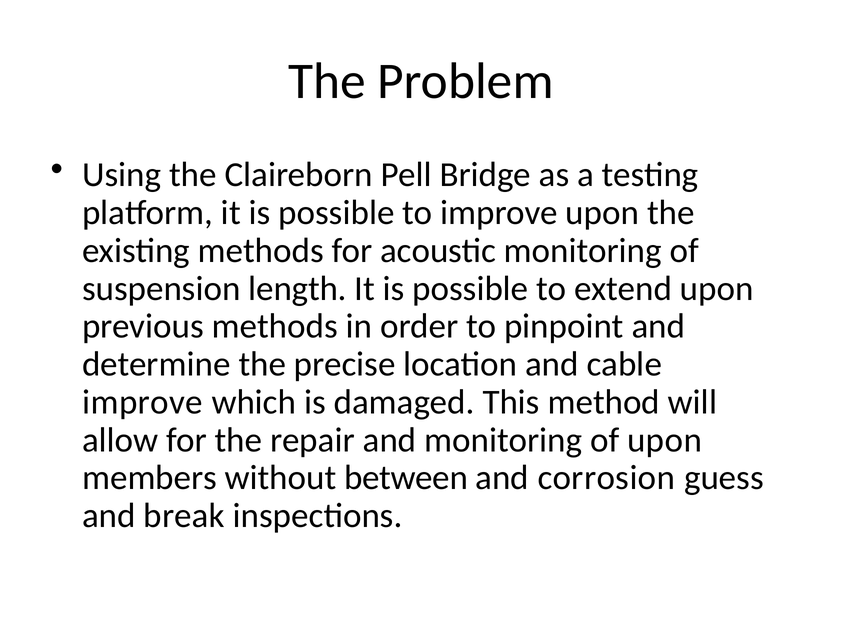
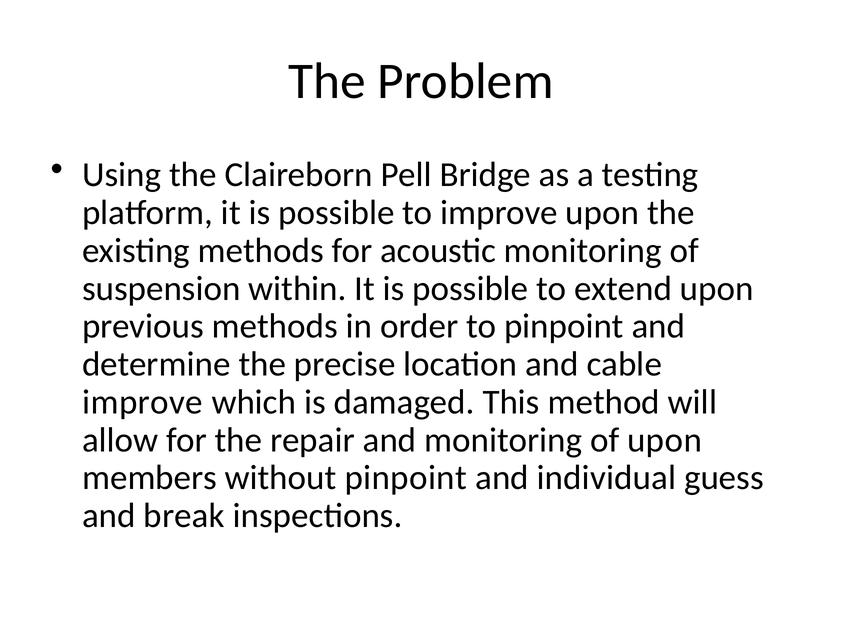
length: length -> within (297, 289)
without between: between -> pinpoint (406, 478)
corrosion: corrosion -> individual (606, 478)
